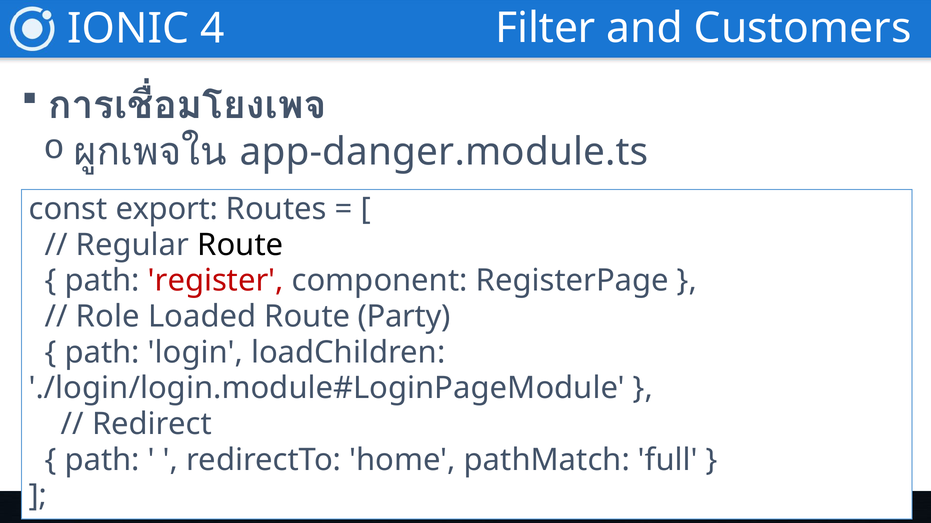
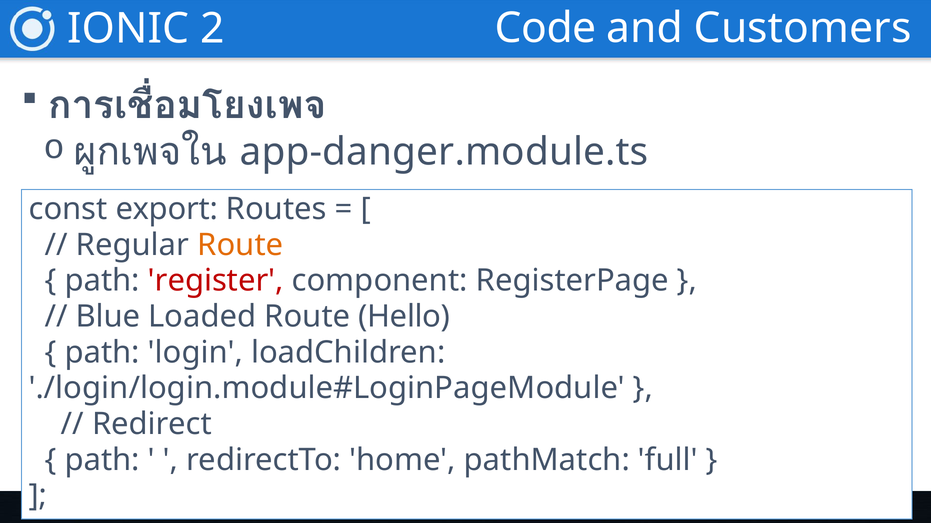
Filter: Filter -> Code (546, 28)
4: 4 -> 2 (212, 29)
Route colour: black -> orange (240, 245)
Role: Role -> Blue (108, 317)
Party: Party -> Hello (404, 317)
